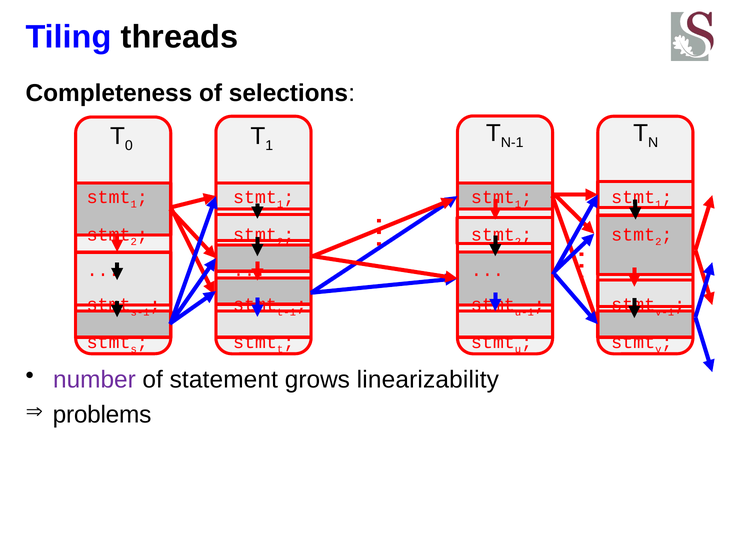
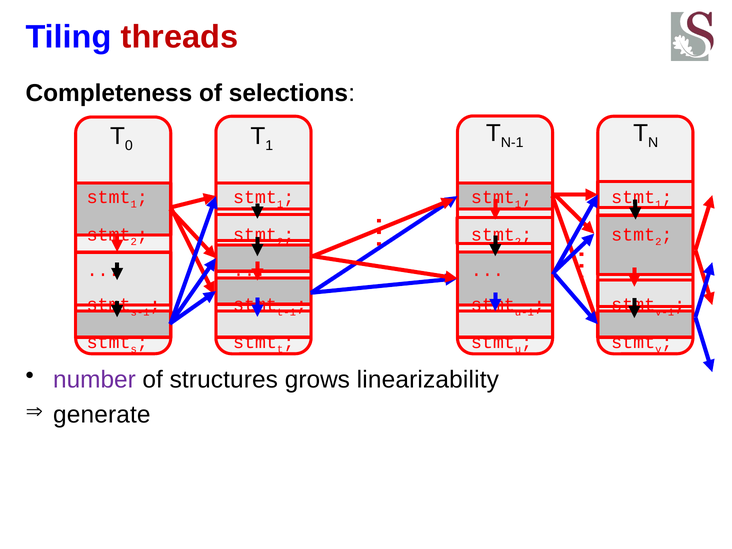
threads colour: black -> red (180, 37)
statement: statement -> structures (224, 380)
problems: problems -> generate (102, 414)
